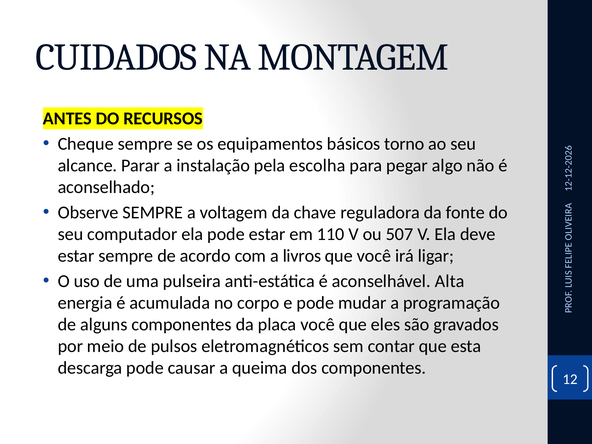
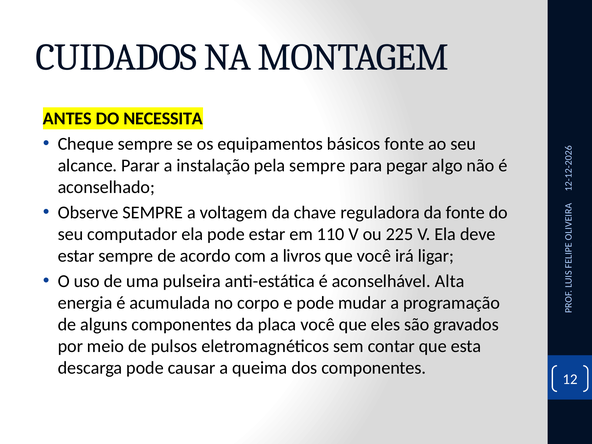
RECURSOS: RECURSOS -> NECESSITA (163, 119)
básicos torno: torno -> fonte (404, 144)
pela escolha: escolha -> sempre (317, 166)
507: 507 -> 225 (400, 234)
